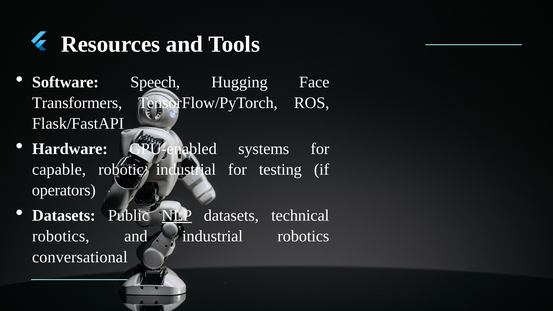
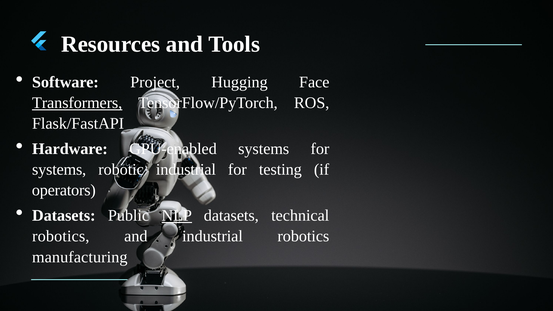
Speech: Speech -> Project (155, 82)
Transformers underline: none -> present (77, 103)
capable: capable -> systems (59, 170)
conversational: conversational -> manufacturing (80, 257)
